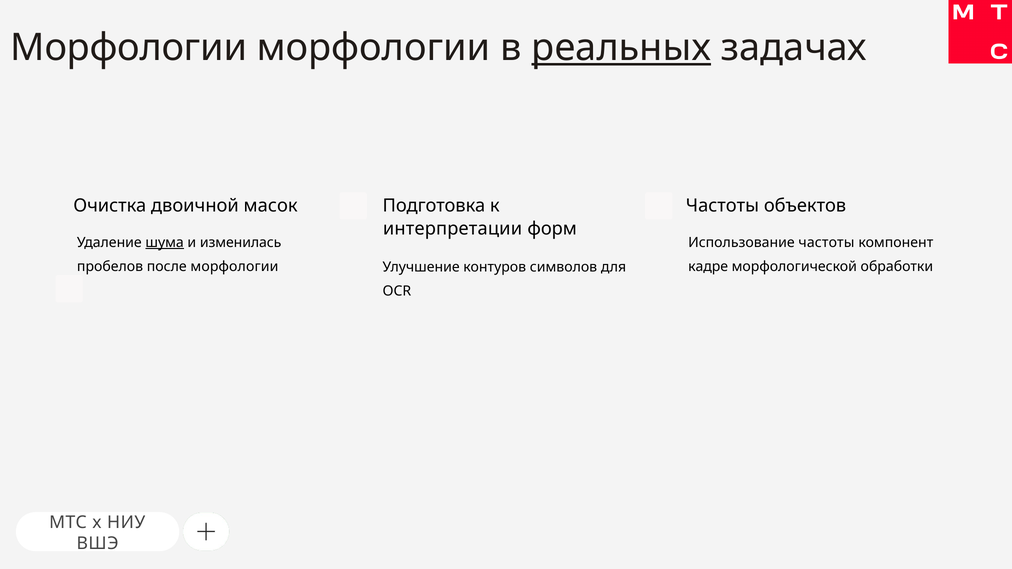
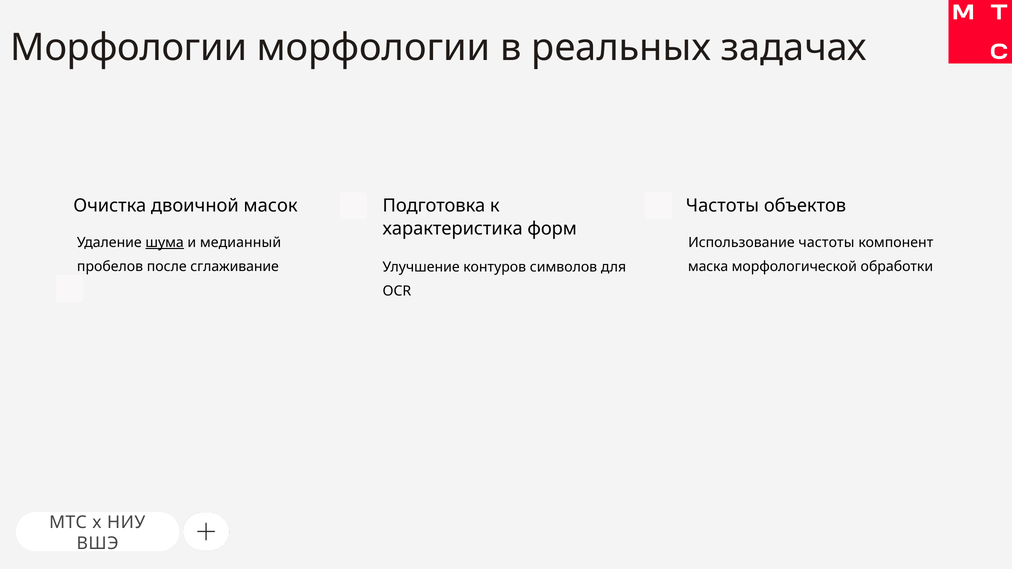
реальных underline: present -> none (621, 48)
интерпретации: интерпретации -> характеристика (453, 229)
изменилась: изменилась -> медианный (241, 242)
после морфологии: морфологии -> сглаживание (235, 266)
кадре: кадре -> маска (708, 266)
